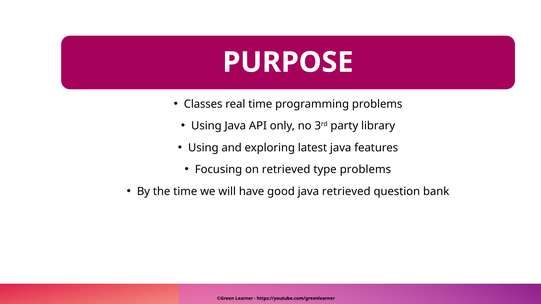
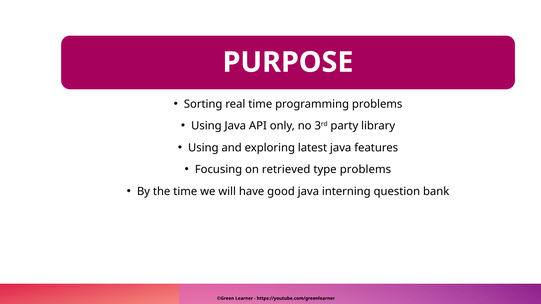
Classes: Classes -> Sorting (203, 104)
java retrieved: retrieved -> interning (346, 192)
